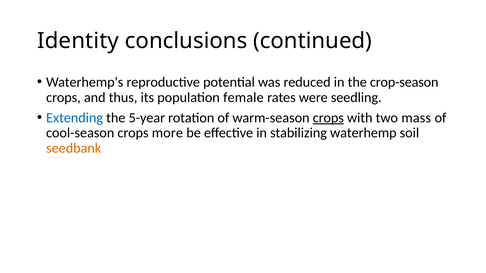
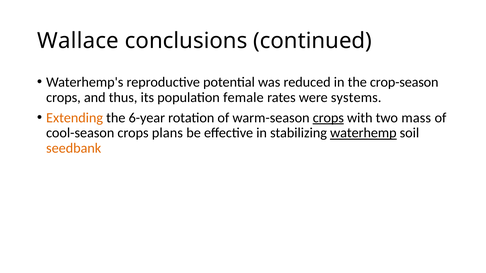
Identity: Identity -> Wallace (78, 41)
seedling: seedling -> systems (356, 97)
Extending colour: blue -> orange (75, 118)
5-year: 5-year -> 6-year (147, 118)
more: more -> plans (167, 133)
waterhemp underline: none -> present (363, 133)
